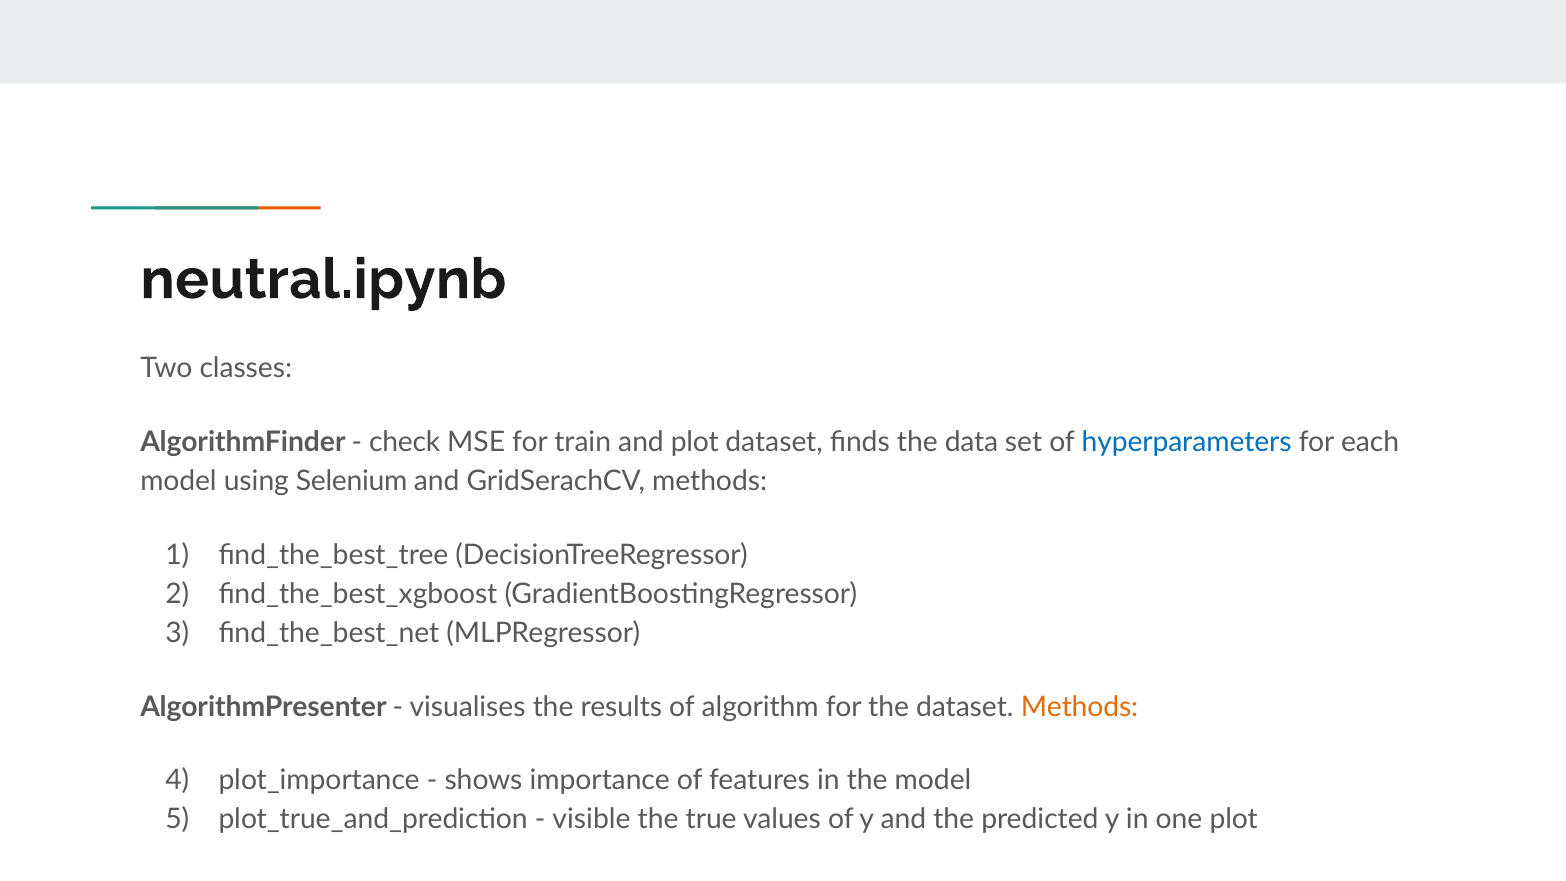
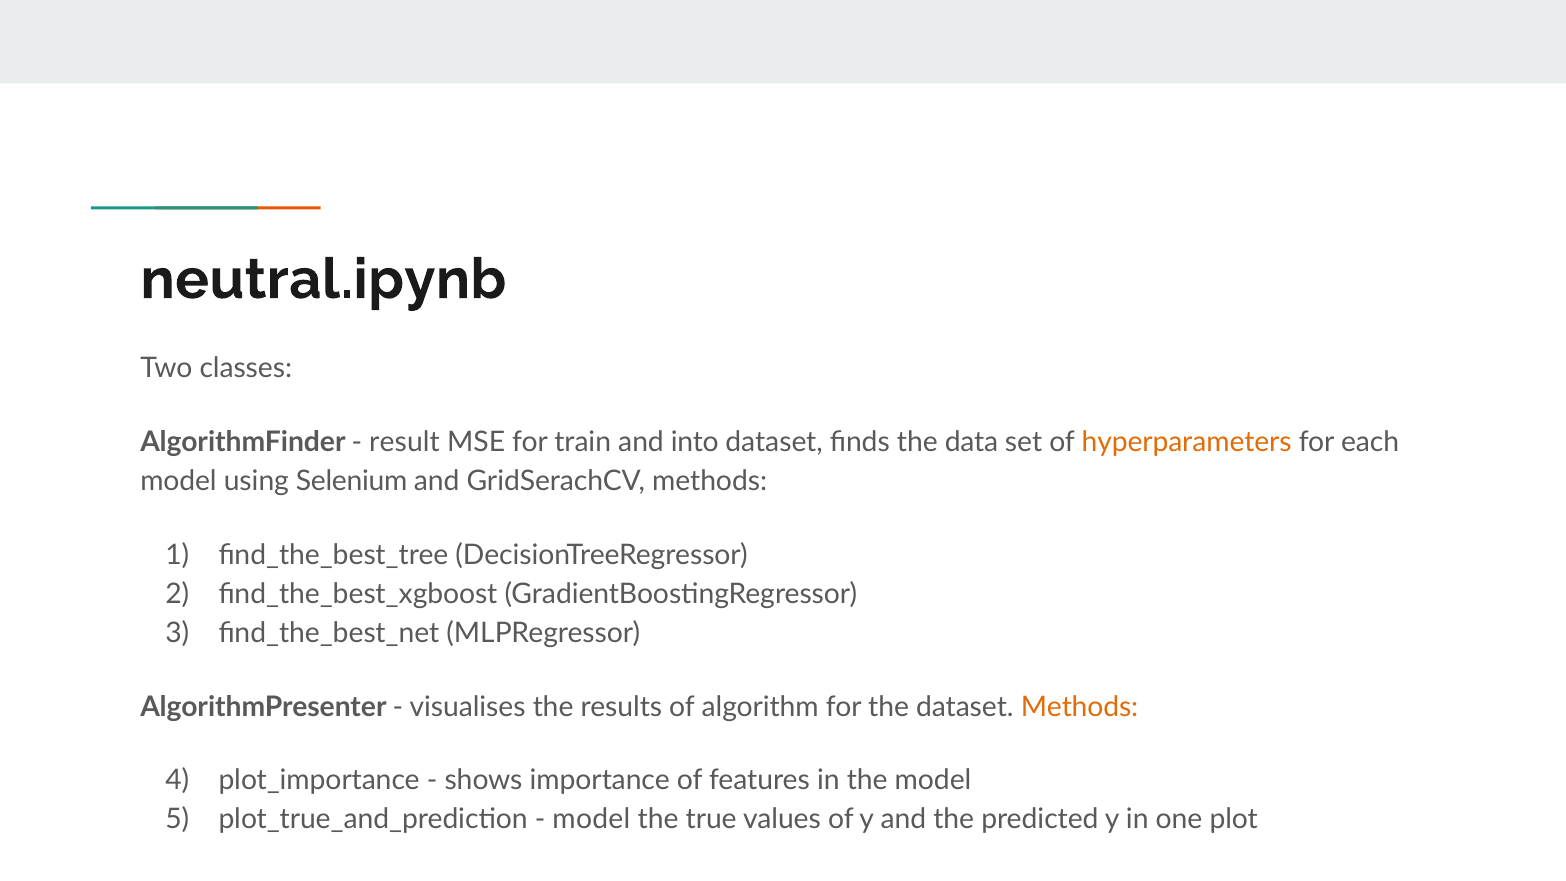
check: check -> result (405, 442)
and plot: plot -> into (695, 442)
hyperparameters colour: blue -> orange (1187, 442)
visible: visible -> model (591, 819)
